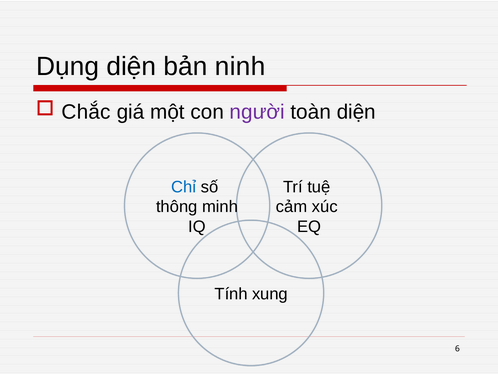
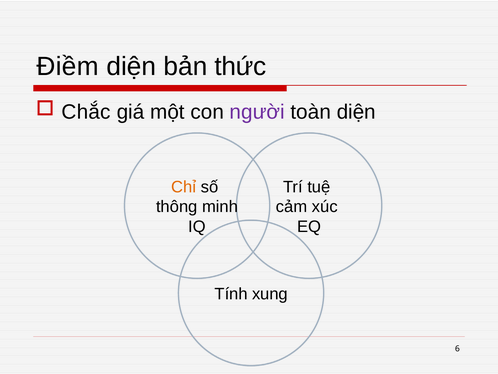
Dụng: Dụng -> Điềm (68, 66)
ninh: ninh -> thức (240, 66)
Chỉ colour: blue -> orange (184, 187)
